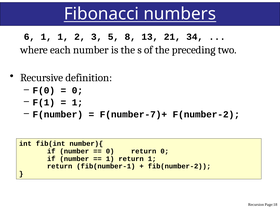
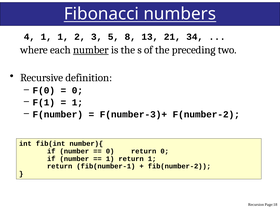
6: 6 -> 4 (29, 37)
number underline: none -> present (91, 50)
F(number-7)+: F(number-7)+ -> F(number-3)+ (133, 114)
